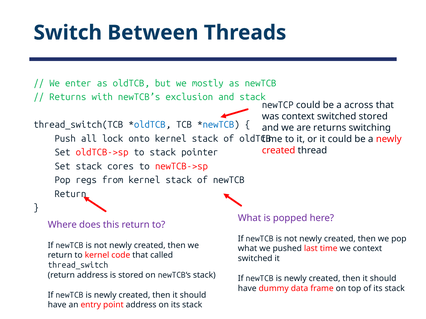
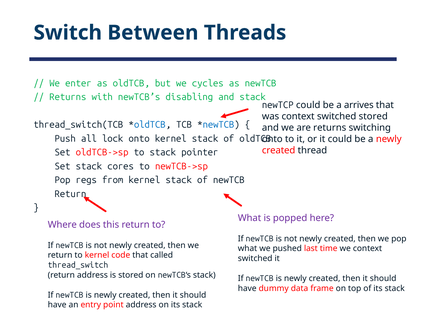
mostly: mostly -> cycles (208, 83)
exclusion: exclusion -> disabling (189, 97)
across: across -> arrives (359, 105)
time: time -> onto (272, 139)
